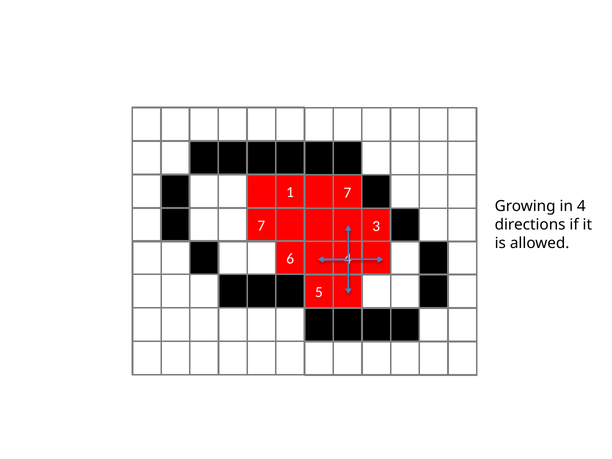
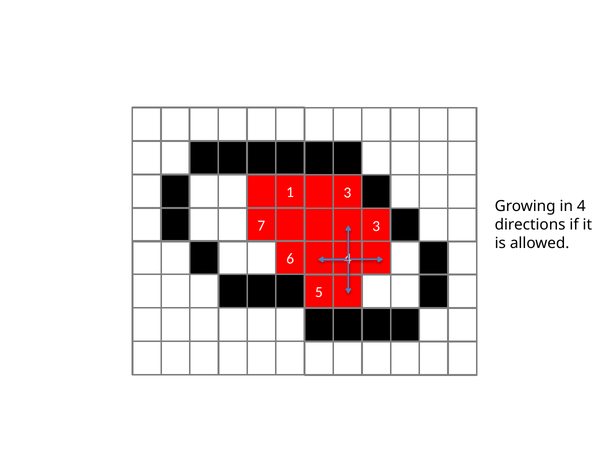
1 7: 7 -> 3 (347, 193)
